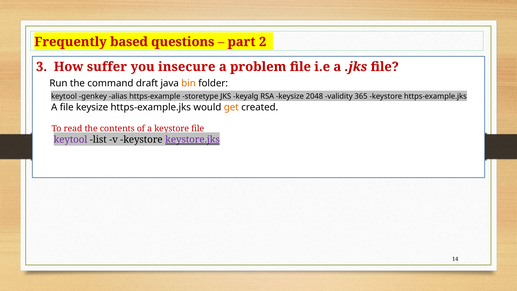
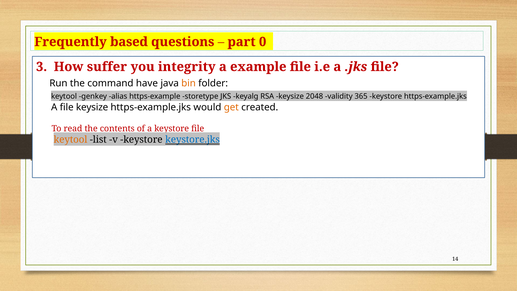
2: 2 -> 0 (263, 42)
insecure: insecure -> integrity (187, 67)
problem: problem -> example (258, 67)
draft: draft -> have (147, 83)
keytool colour: purple -> orange (70, 140)
keystore.jks colour: purple -> blue (193, 140)
